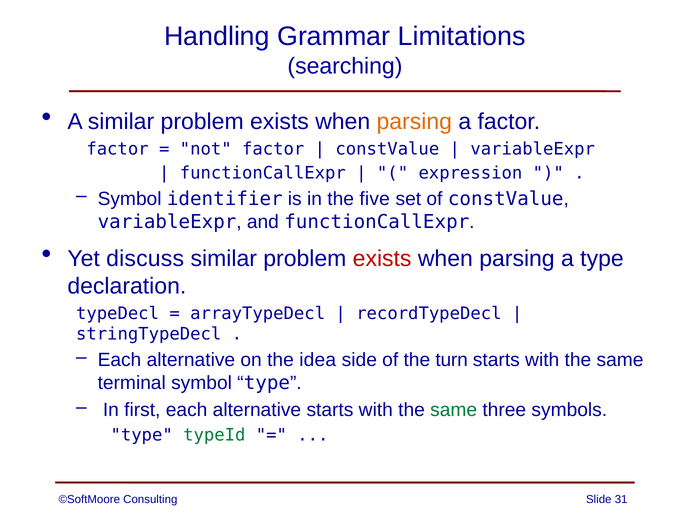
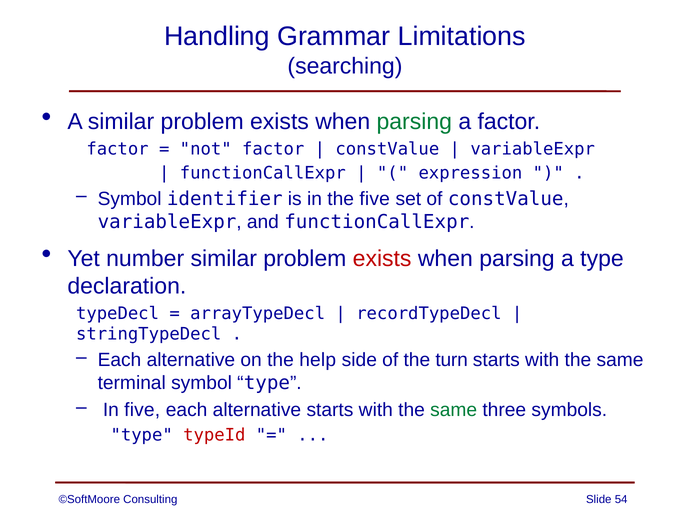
parsing colour: orange -> green (414, 122)
discuss: discuss -> number (145, 259)
idea: idea -> help (318, 360)
In first: first -> five (142, 410)
typeId colour: green -> red (214, 435)
31: 31 -> 54 (621, 500)
